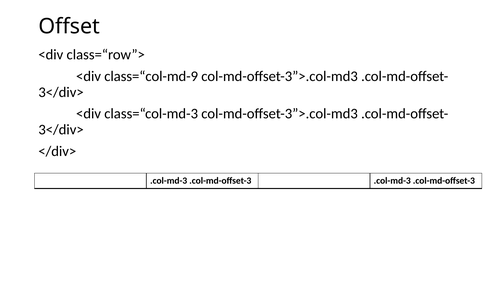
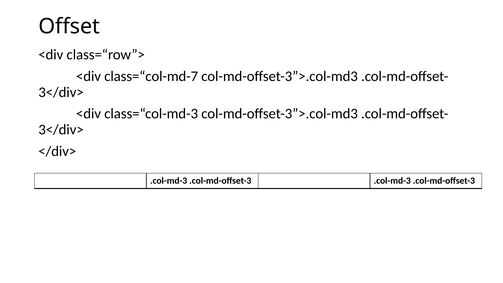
class=“col-md-9: class=“col-md-9 -> class=“col-md-7 (151, 76)
